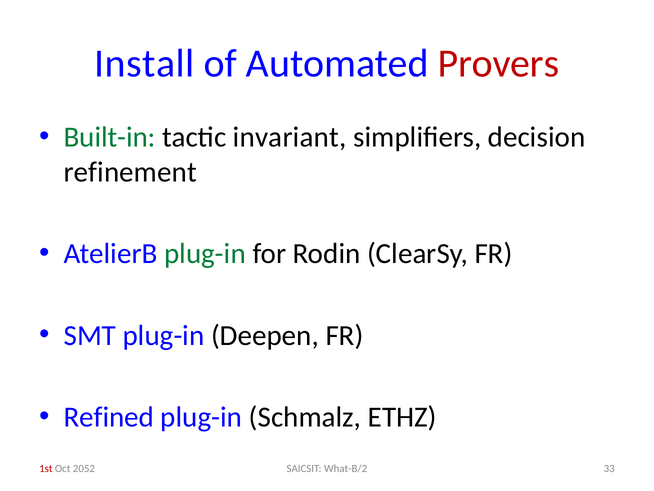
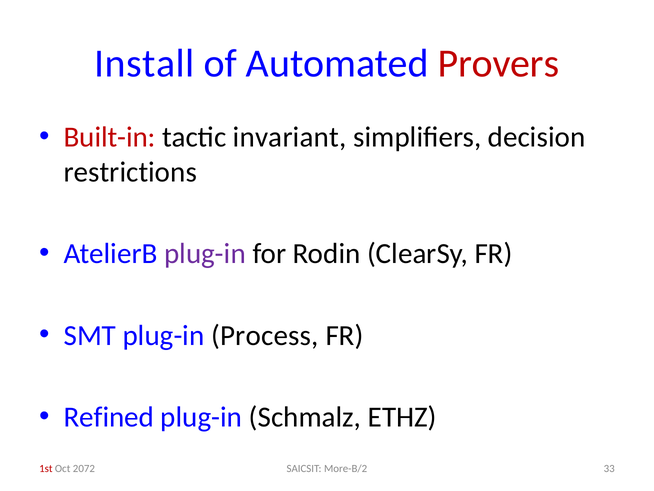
Built-in colour: green -> red (110, 137)
refinement: refinement -> restrictions (130, 172)
plug-in colour: green -> purple (205, 254)
Deepen: Deepen -> Process (265, 335)
What-B/2: What-B/2 -> More-B/2 (346, 468)
2052: 2052 -> 2072 (84, 468)
